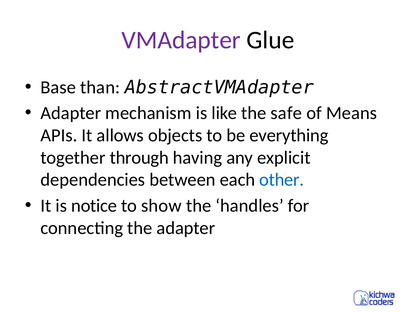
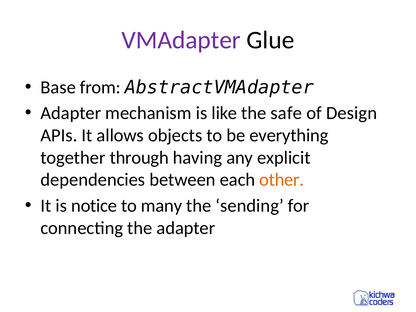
than: than -> from (100, 87)
Means: Means -> Design (352, 113)
other colour: blue -> orange (282, 180)
show: show -> many (162, 206)
handles: handles -> sending (250, 206)
